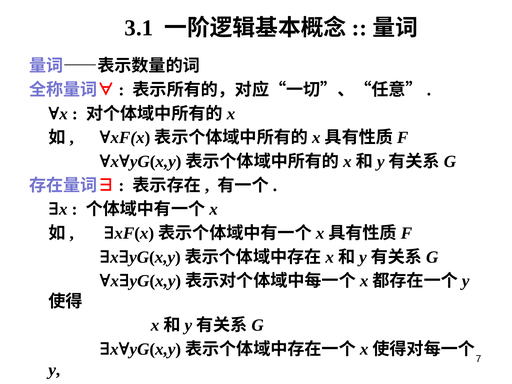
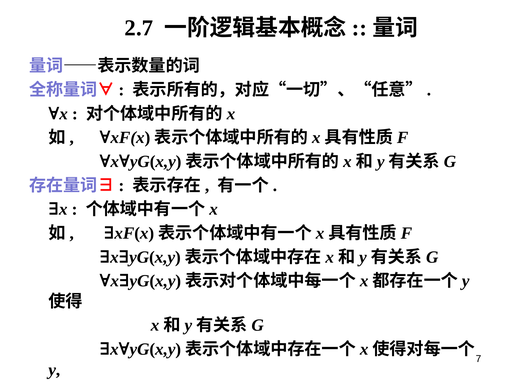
3.1: 3.1 -> 2.7 (139, 28)
